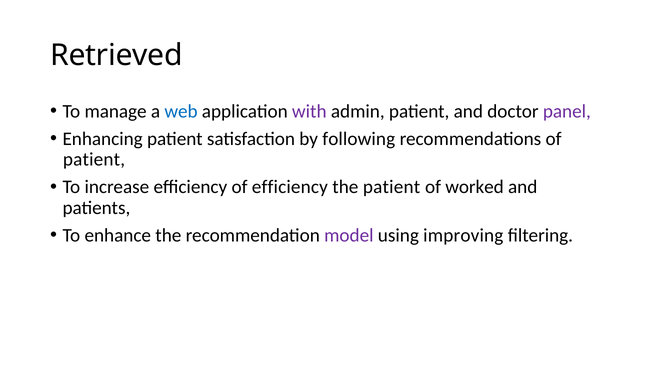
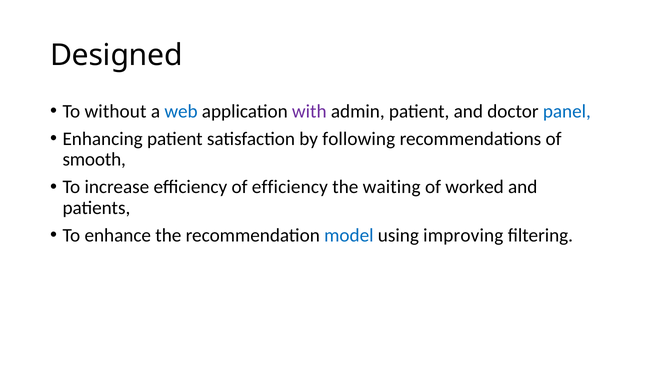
Retrieved: Retrieved -> Designed (116, 55)
manage: manage -> without (115, 111)
panel colour: purple -> blue (567, 111)
patient: patient -> smooth (94, 160)
the patient: patient -> waiting (392, 187)
model colour: purple -> blue (349, 235)
